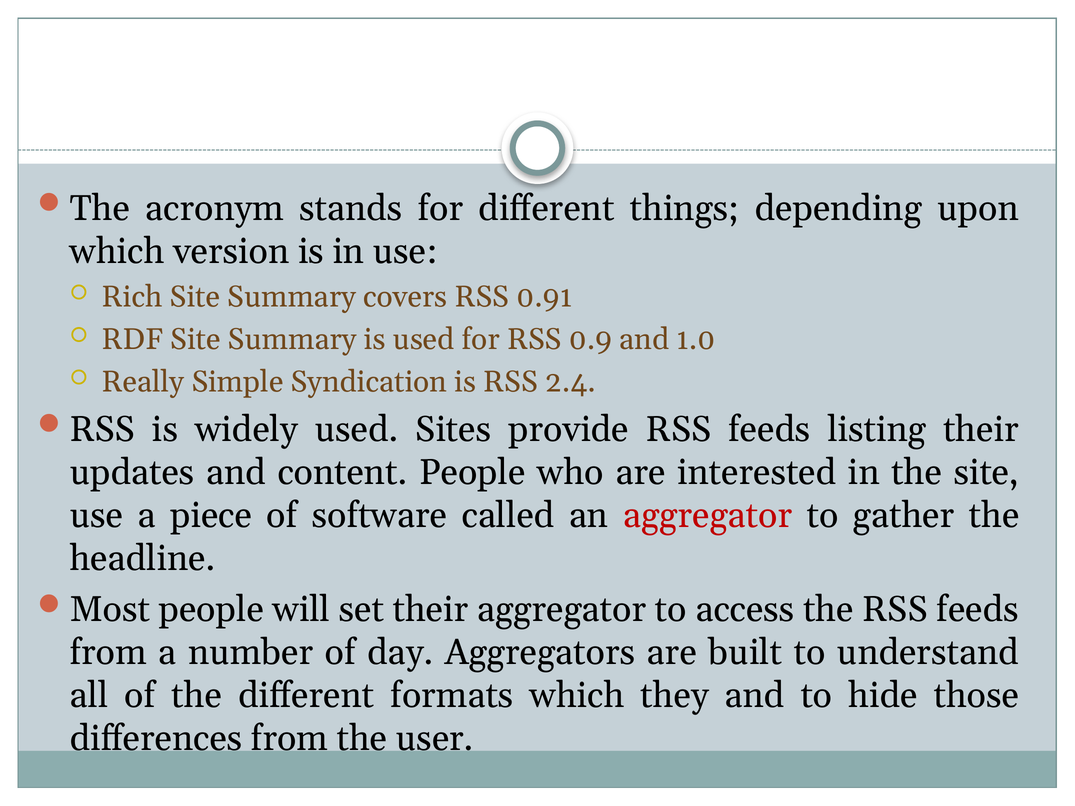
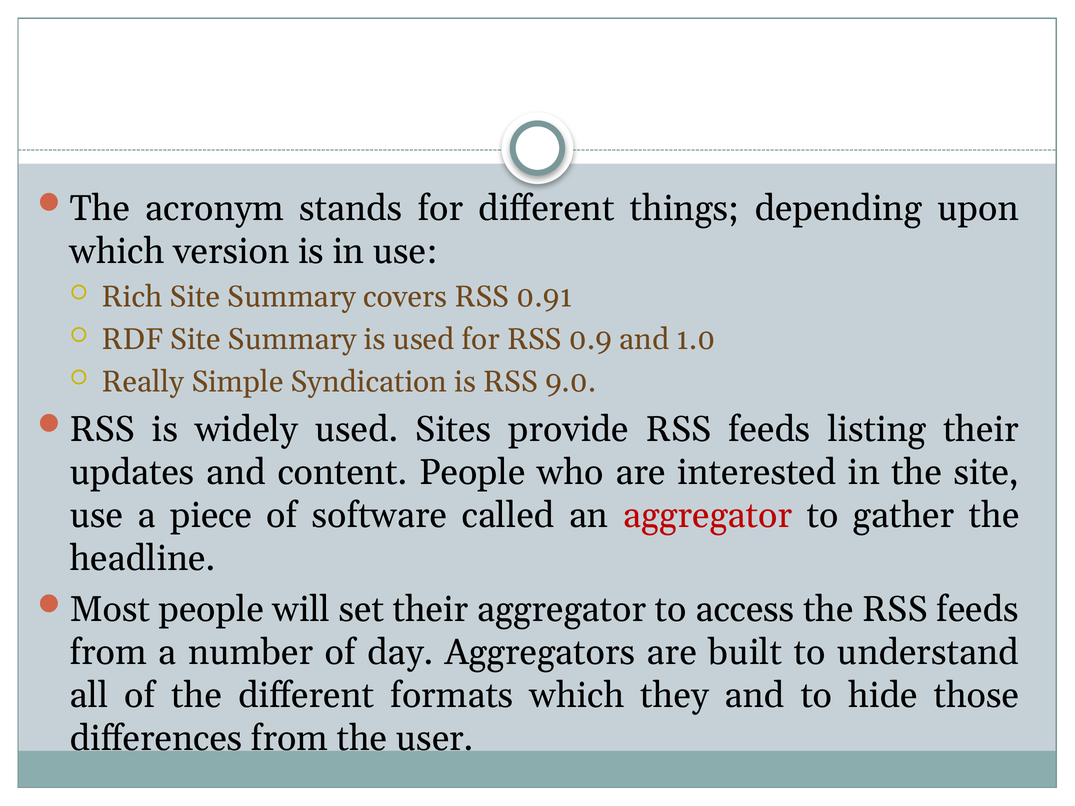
2.4: 2.4 -> 9.0 (571, 382)
